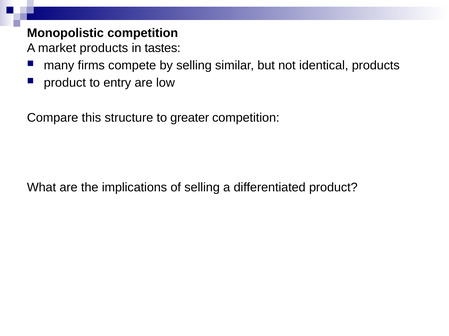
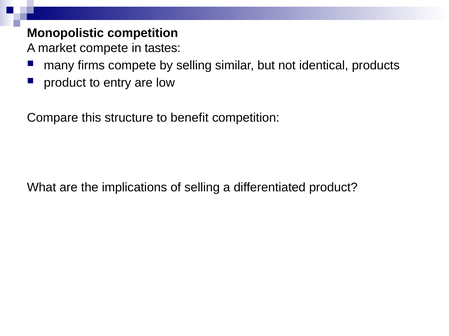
market products: products -> compete (104, 48)
greater: greater -> benefit (190, 118)
